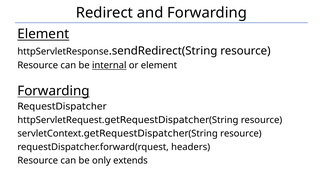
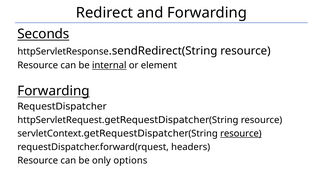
Element: Element -> Seconds (43, 34)
resource underline: none -> present (241, 134)
extends: extends -> options (130, 161)
